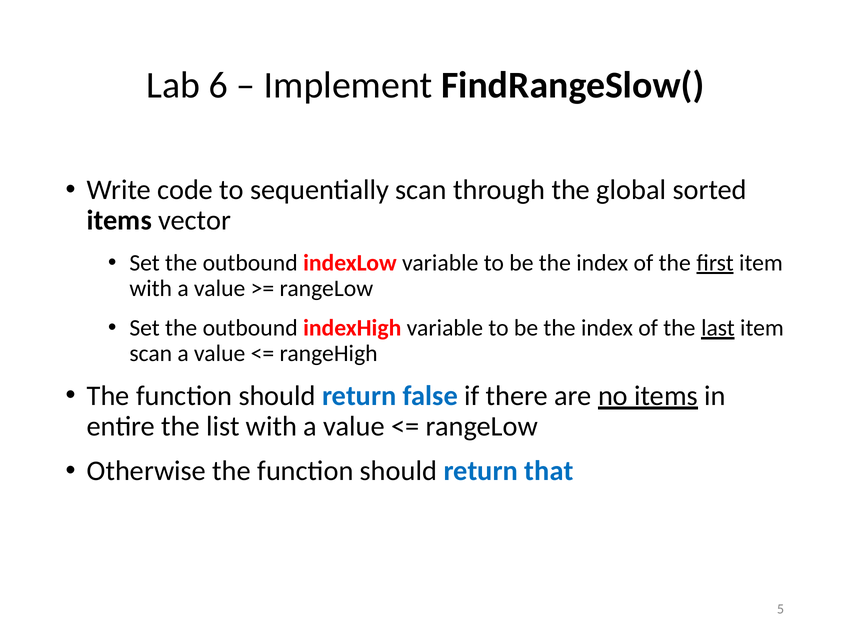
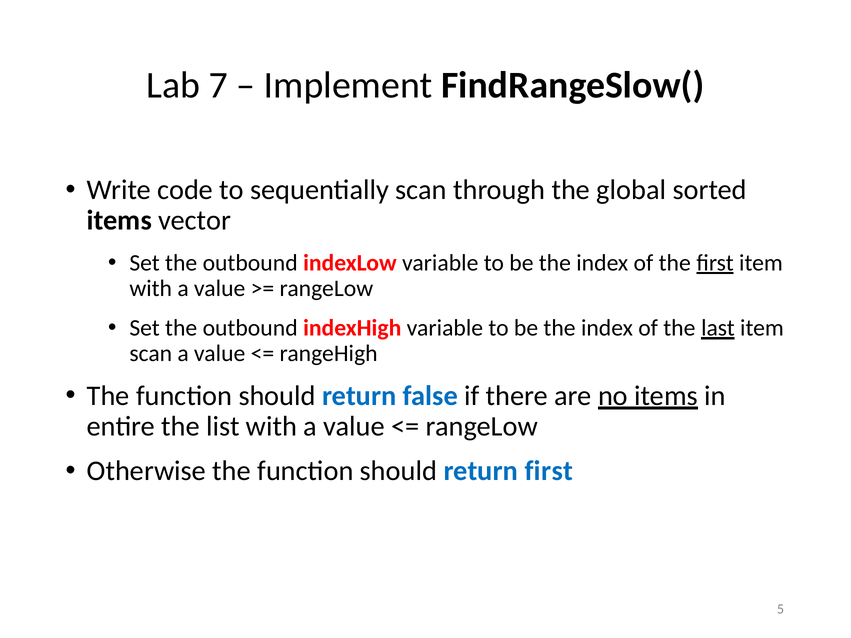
6: 6 -> 7 (218, 85)
return that: that -> first (549, 471)
